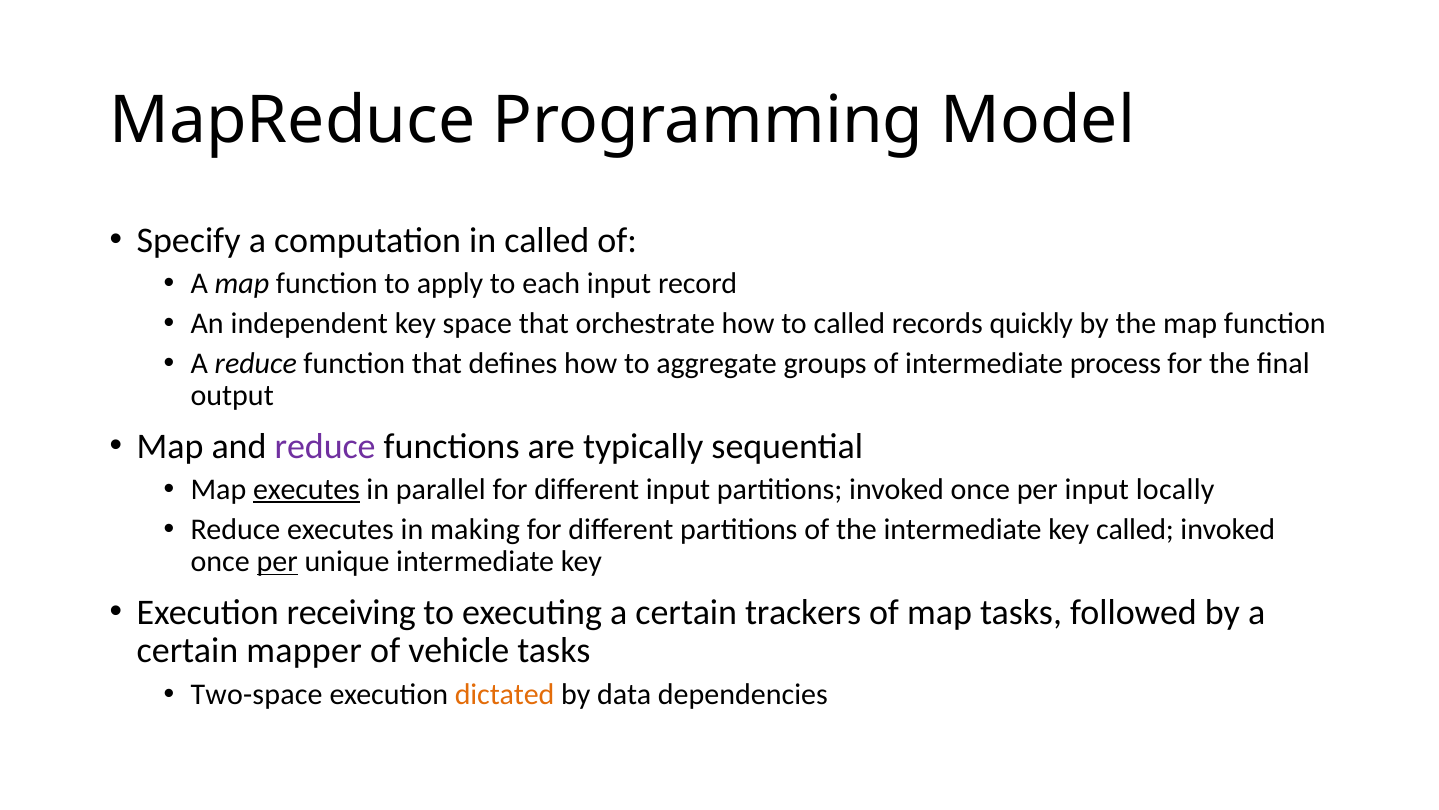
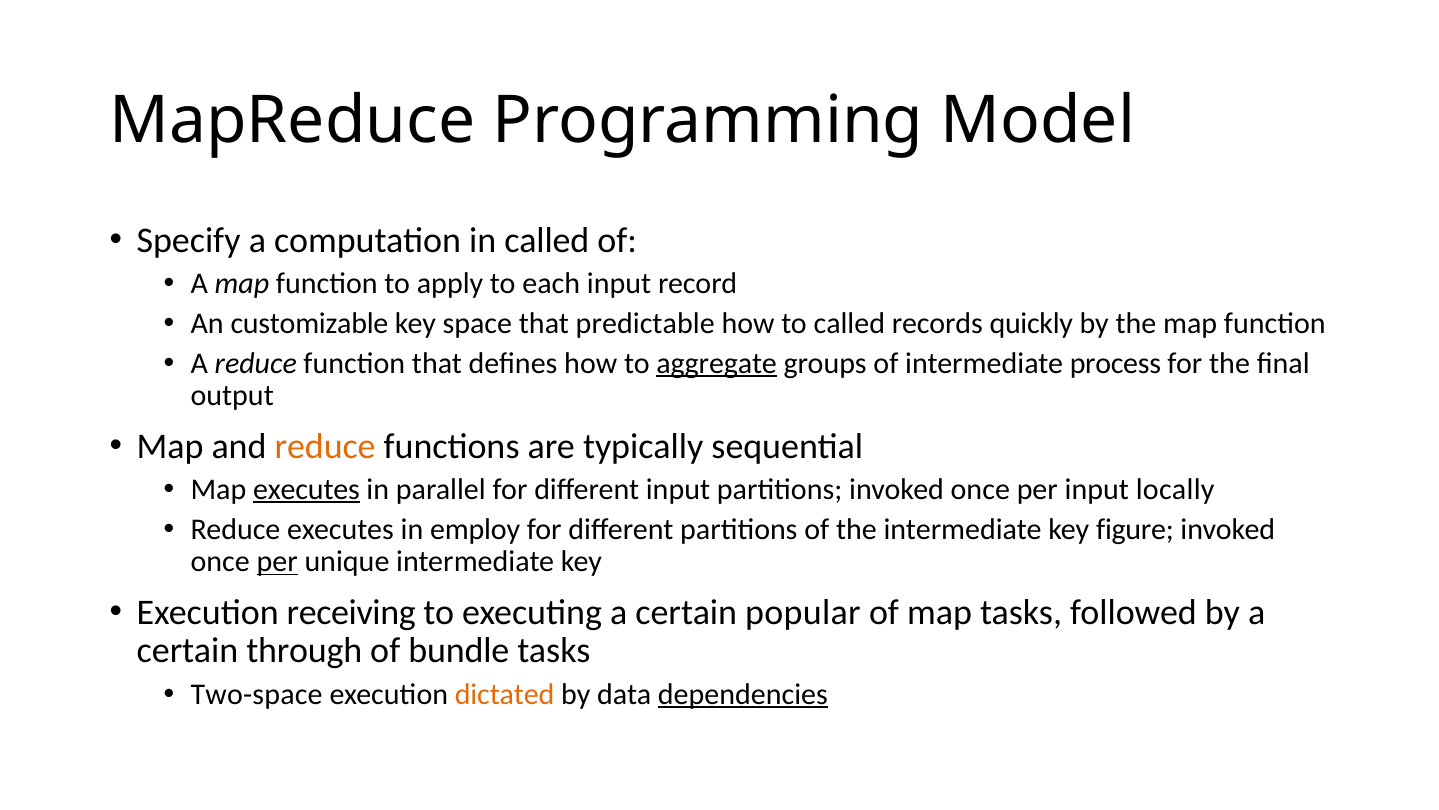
independent: independent -> customizable (309, 323)
orchestrate: orchestrate -> predictable (645, 323)
aggregate underline: none -> present (717, 363)
reduce colour: purple -> orange (325, 446)
making: making -> employ (475, 529)
key called: called -> figure (1135, 529)
trackers: trackers -> popular (803, 612)
mapper: mapper -> through (304, 651)
vehicle: vehicle -> bundle (459, 651)
dependencies underline: none -> present (743, 694)
